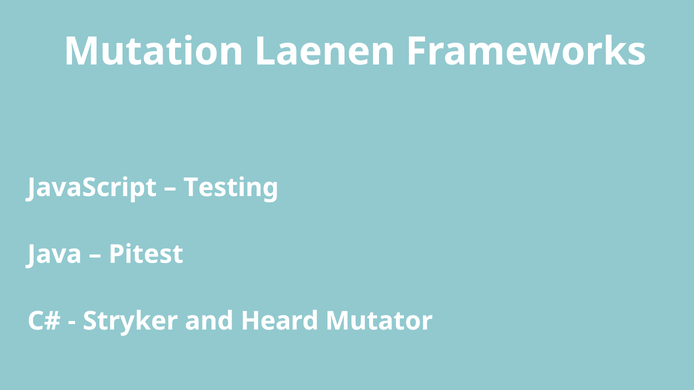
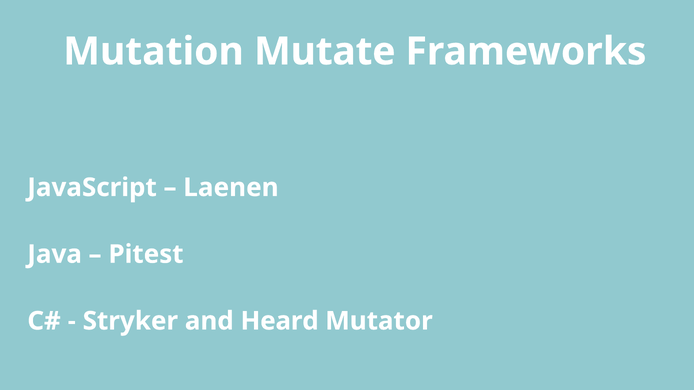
Laenen: Laenen -> Mutate (325, 52)
Testing: Testing -> Laenen (231, 188)
